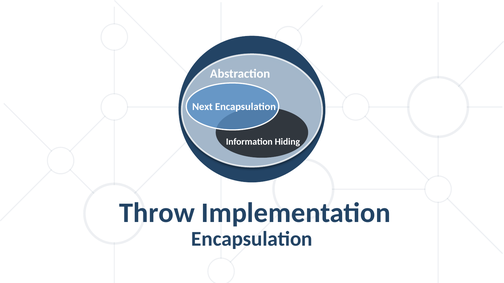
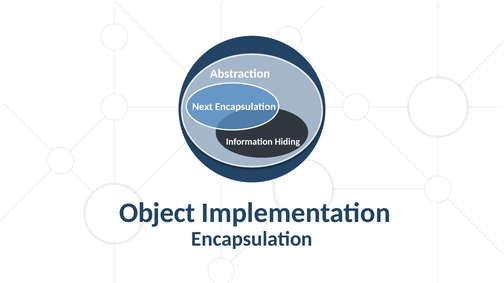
Throw: Throw -> Object (157, 213)
